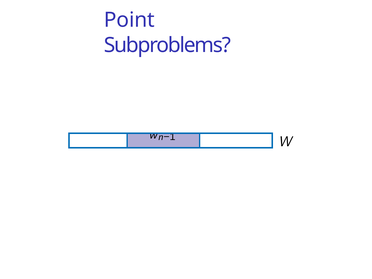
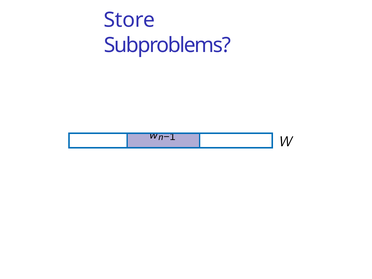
Point: Point -> Store (129, 20)
